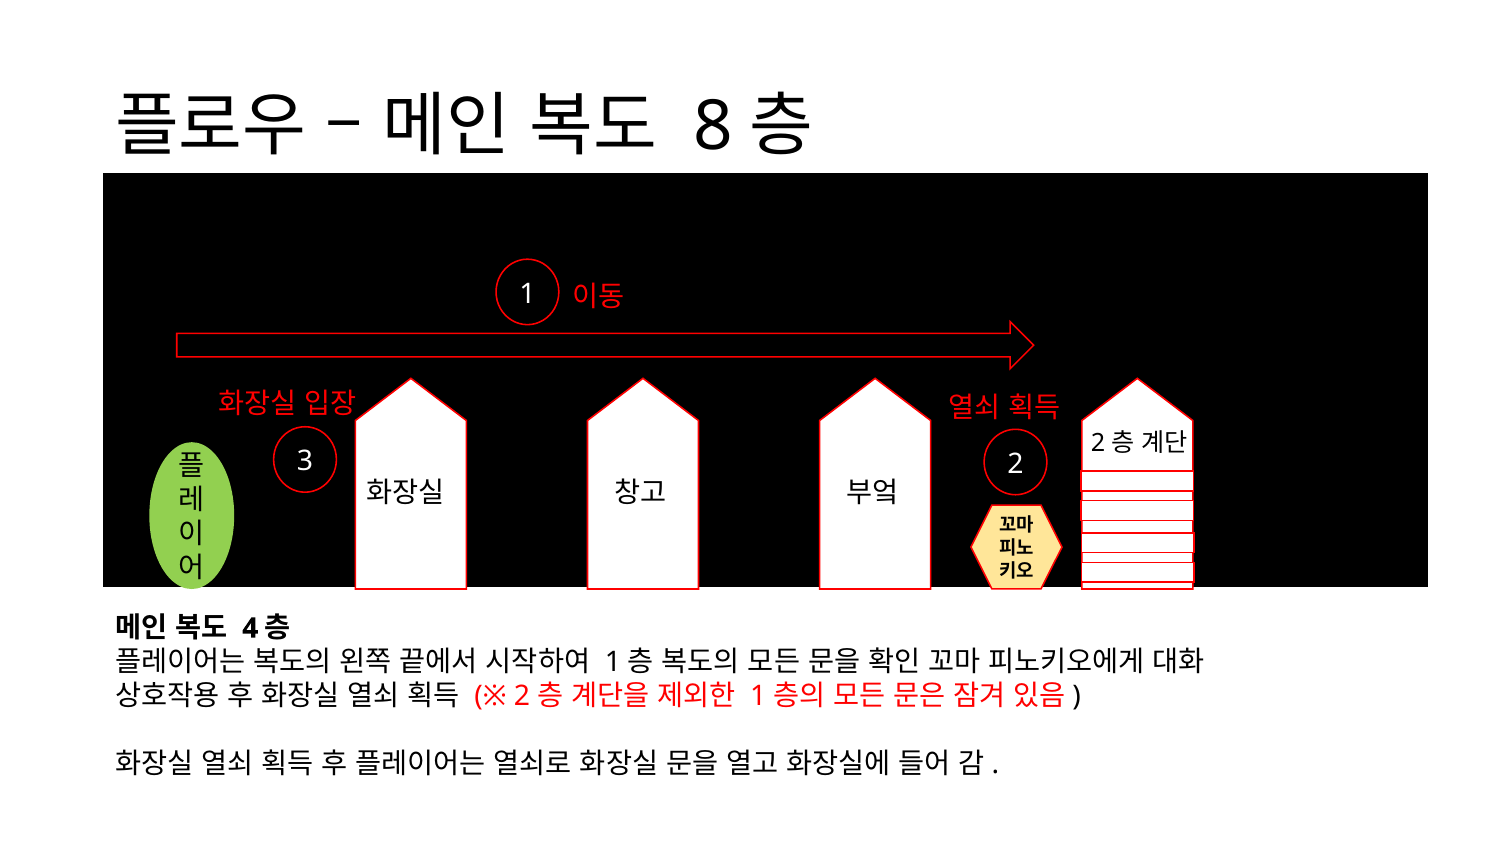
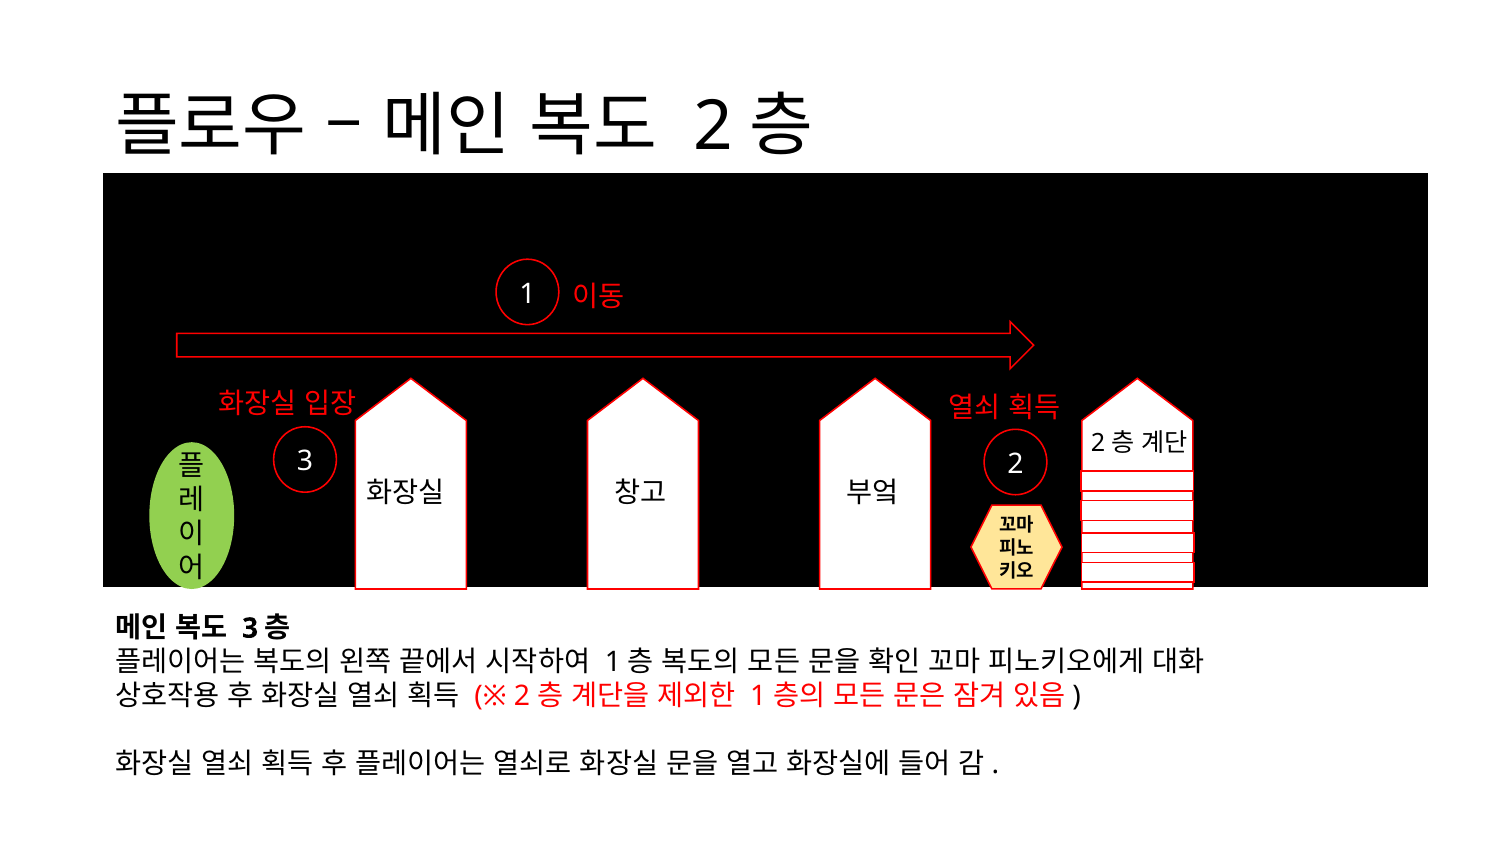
8: 8 -> 2 (713, 127)
4: 4 -> 3 (250, 629)
